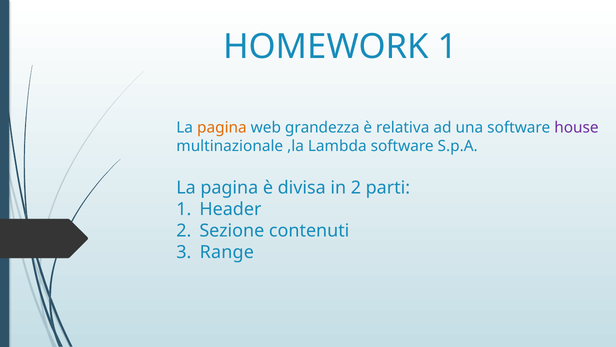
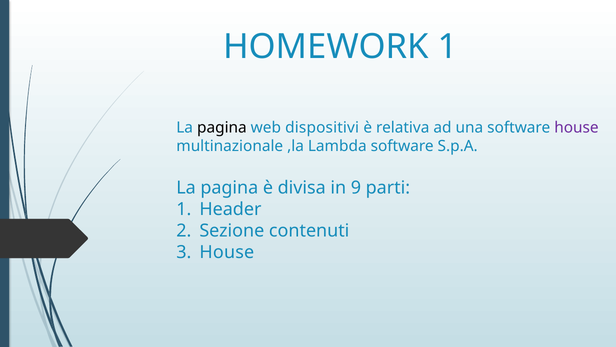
pagina colour: orange -> black (222, 128)
grandezza: grandezza -> dispositivi (322, 128)
in 2: 2 -> 9 (356, 187)
3 Range: Range -> House (227, 252)
